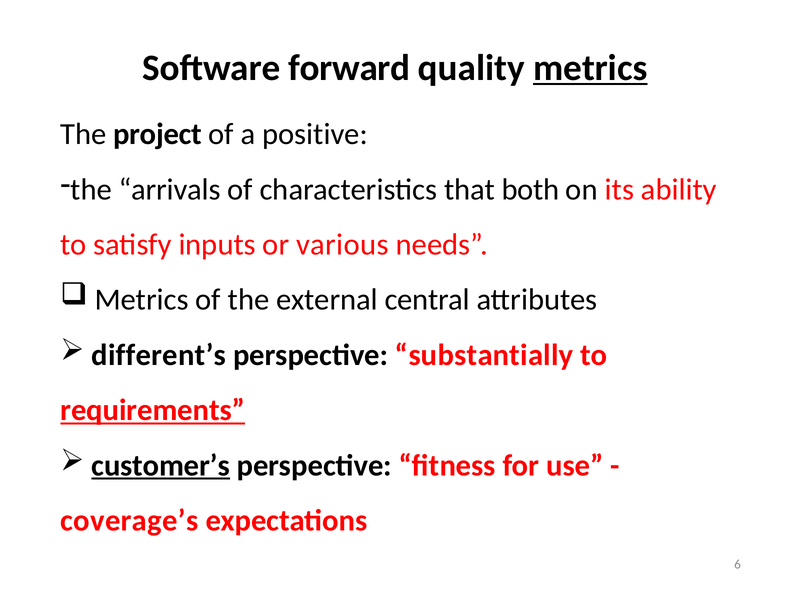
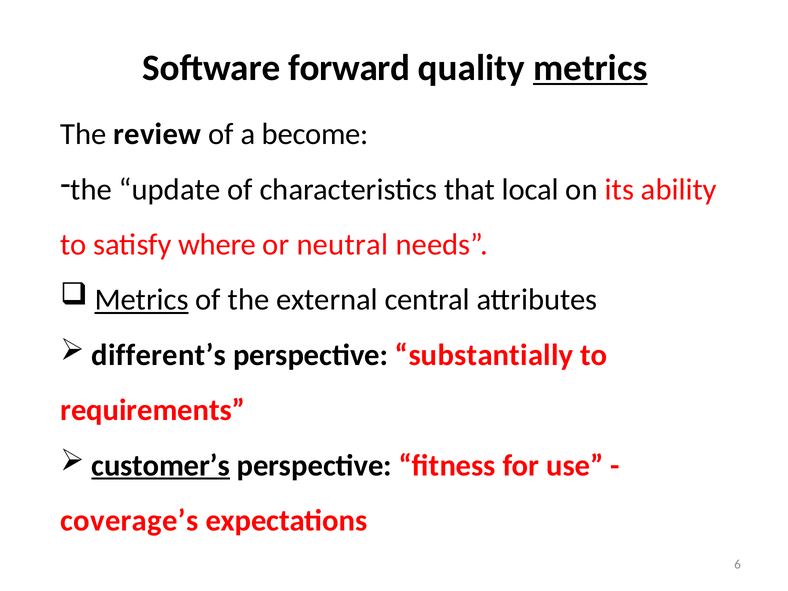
project: project -> review (157, 134)
positive: positive -> become (315, 134)
arrivals: arrivals -> update (170, 189)
both: both -> local (530, 189)
inputs: inputs -> where (217, 245)
various: various -> neutral (342, 245)
Metrics underline: none -> present (142, 300)
requirements underline: present -> none (153, 410)
